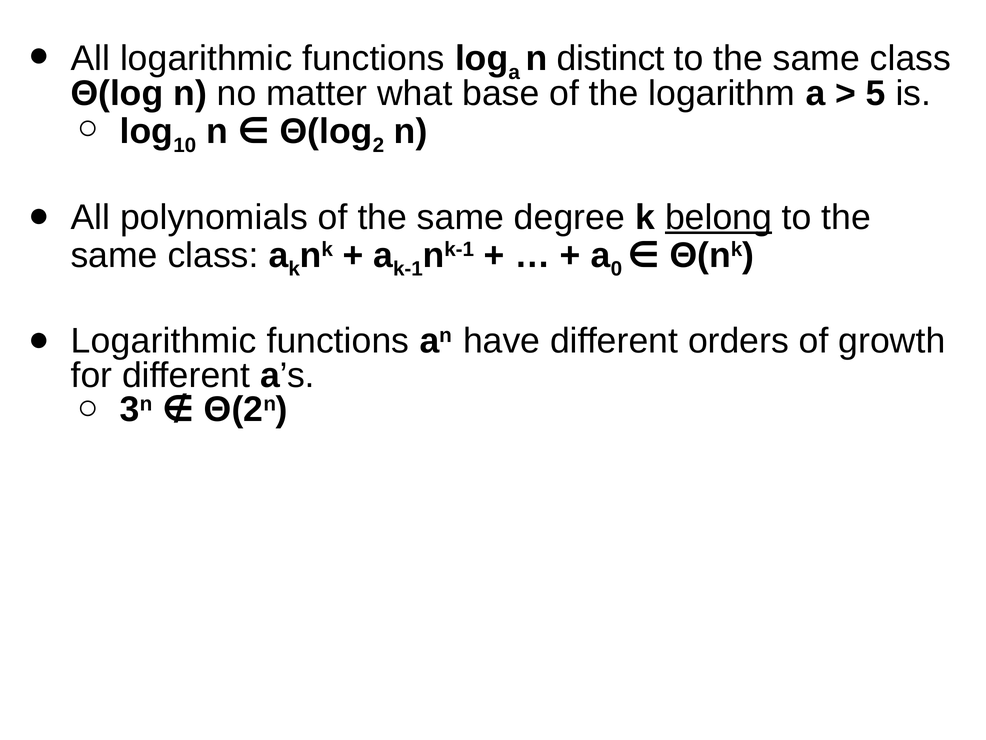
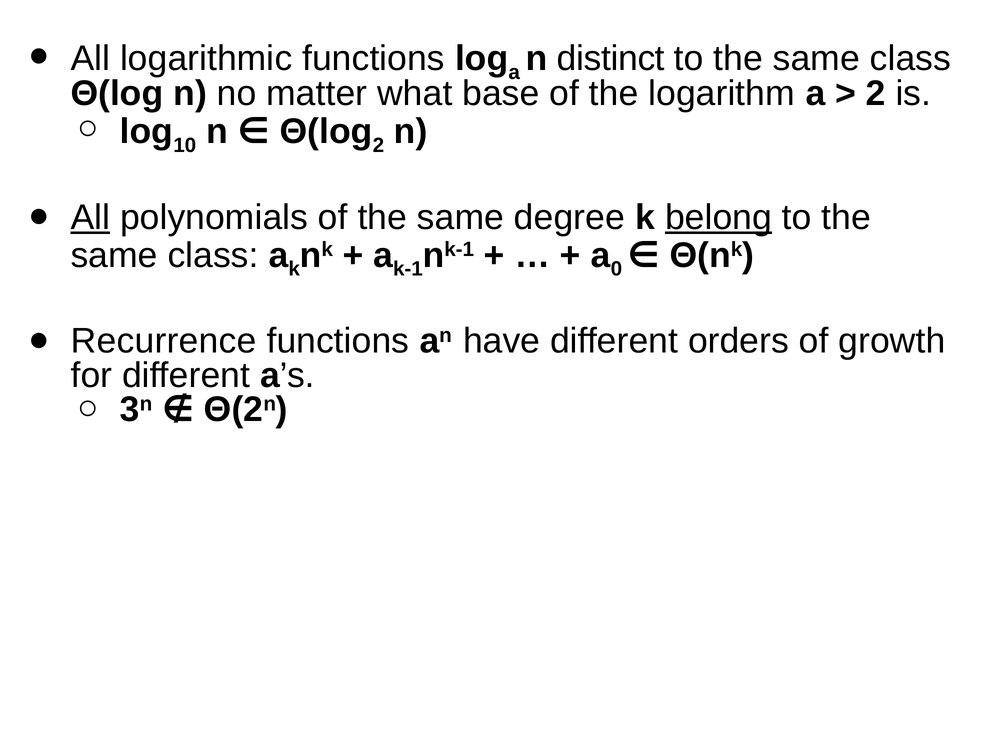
5: 5 -> 2 (876, 94)
All underline: none -> present (90, 217)
Logarithmic: Logarithmic -> Recurrence (164, 341)
